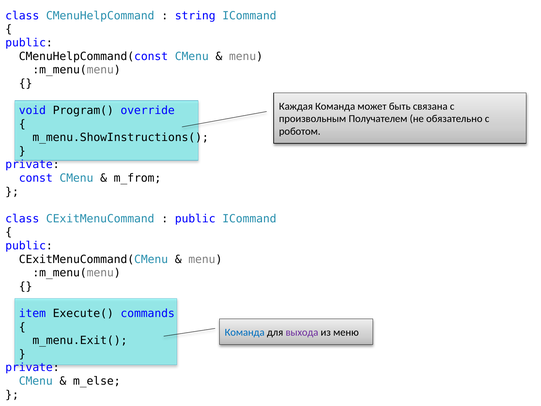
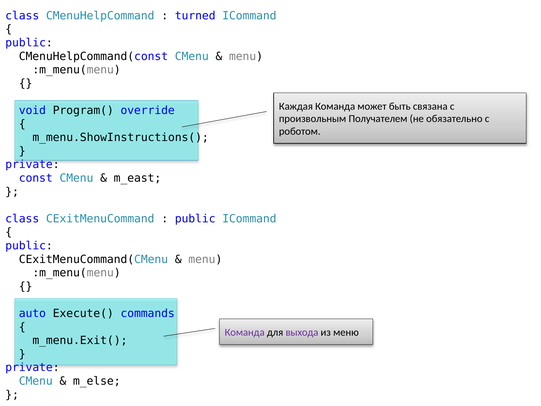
string: string -> turned (195, 16)
m_from: m_from -> m_east (137, 178)
item: item -> auto (32, 313)
Команда colour: blue -> purple (245, 332)
